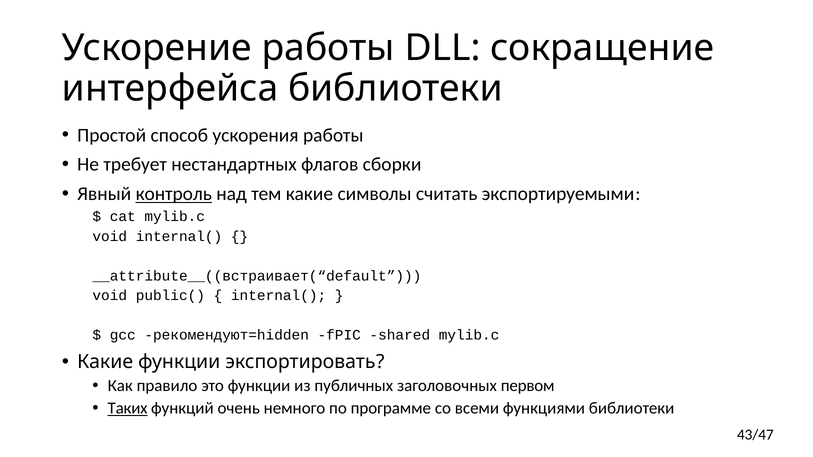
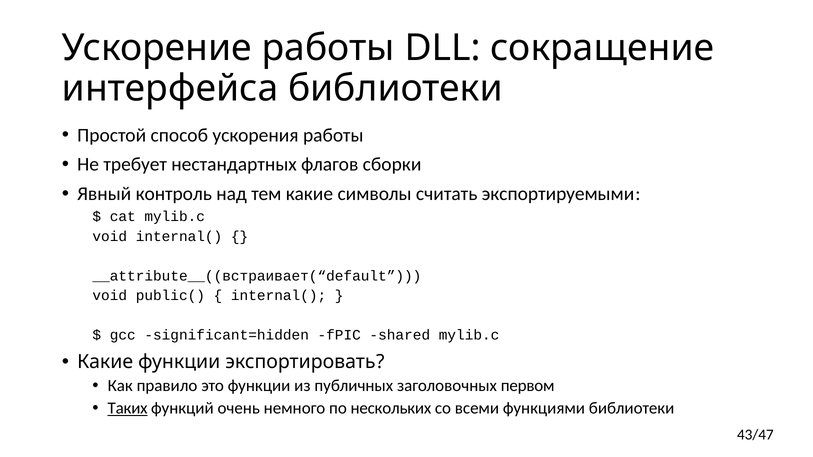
контроль underline: present -> none (174, 194)
рекомендуют=hidden: рекомендуют=hidden -> significant=hidden (227, 335)
программе: программе -> нескольких (391, 409)
